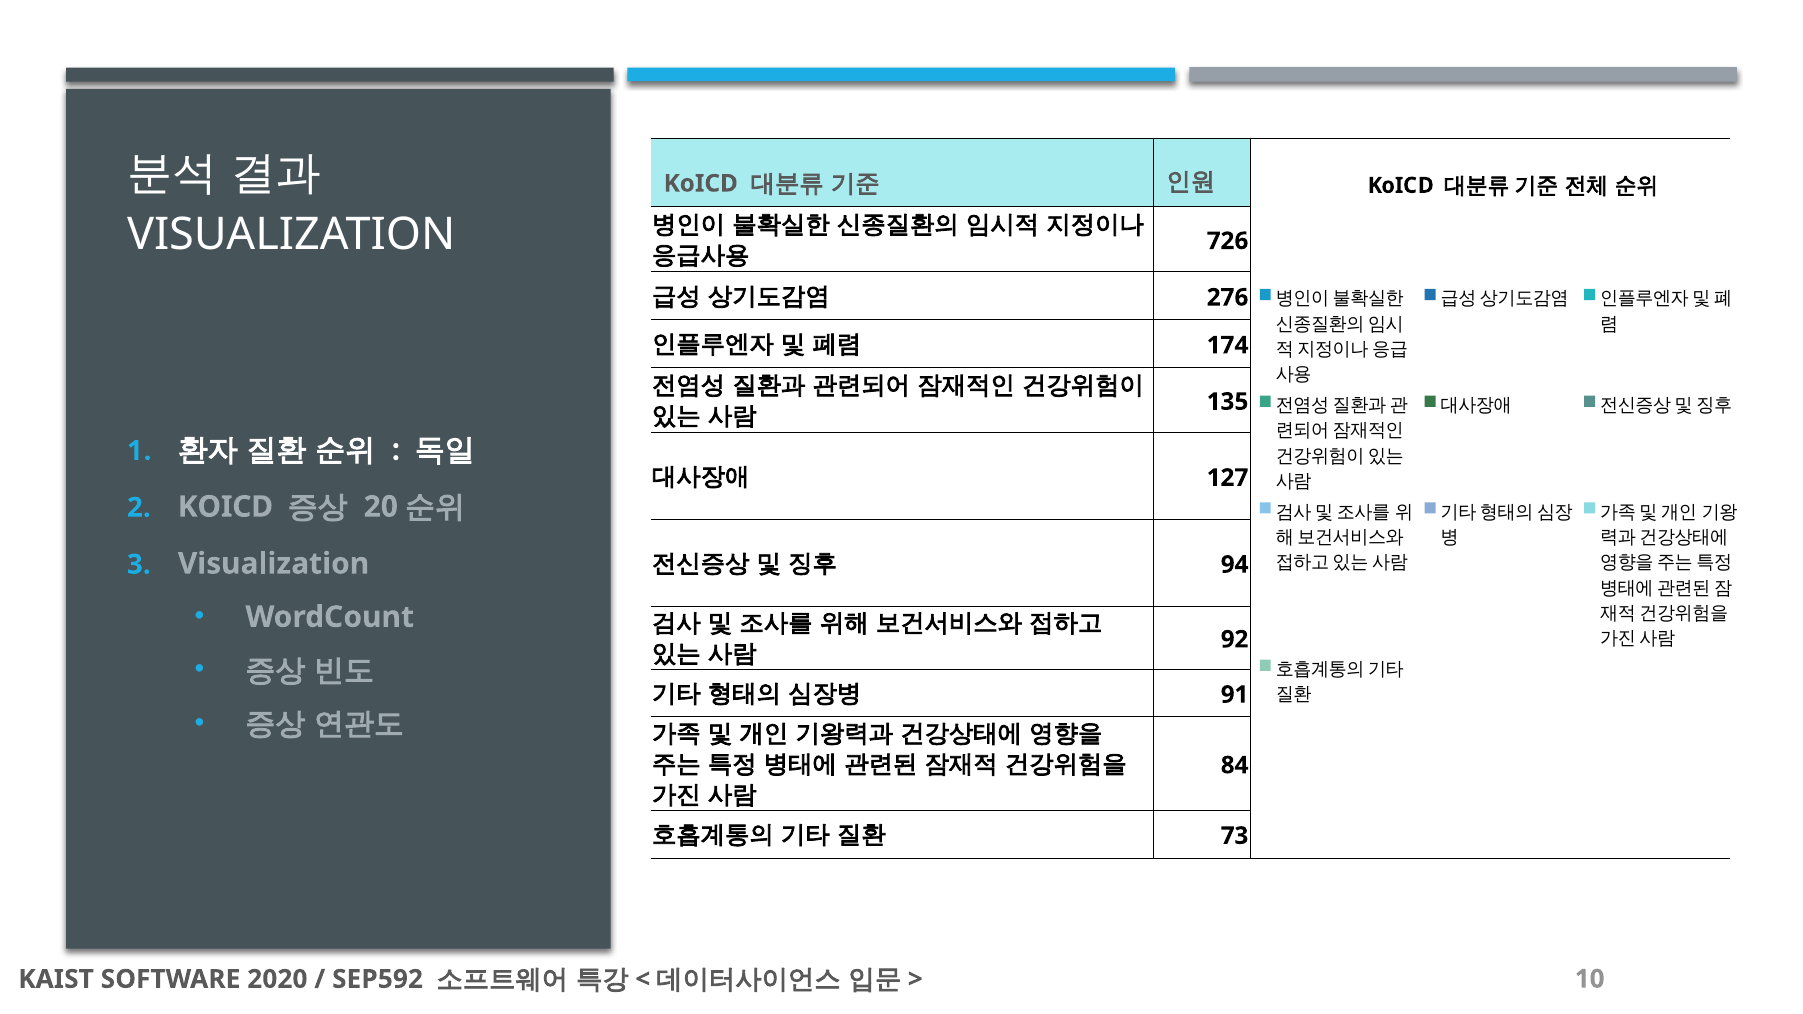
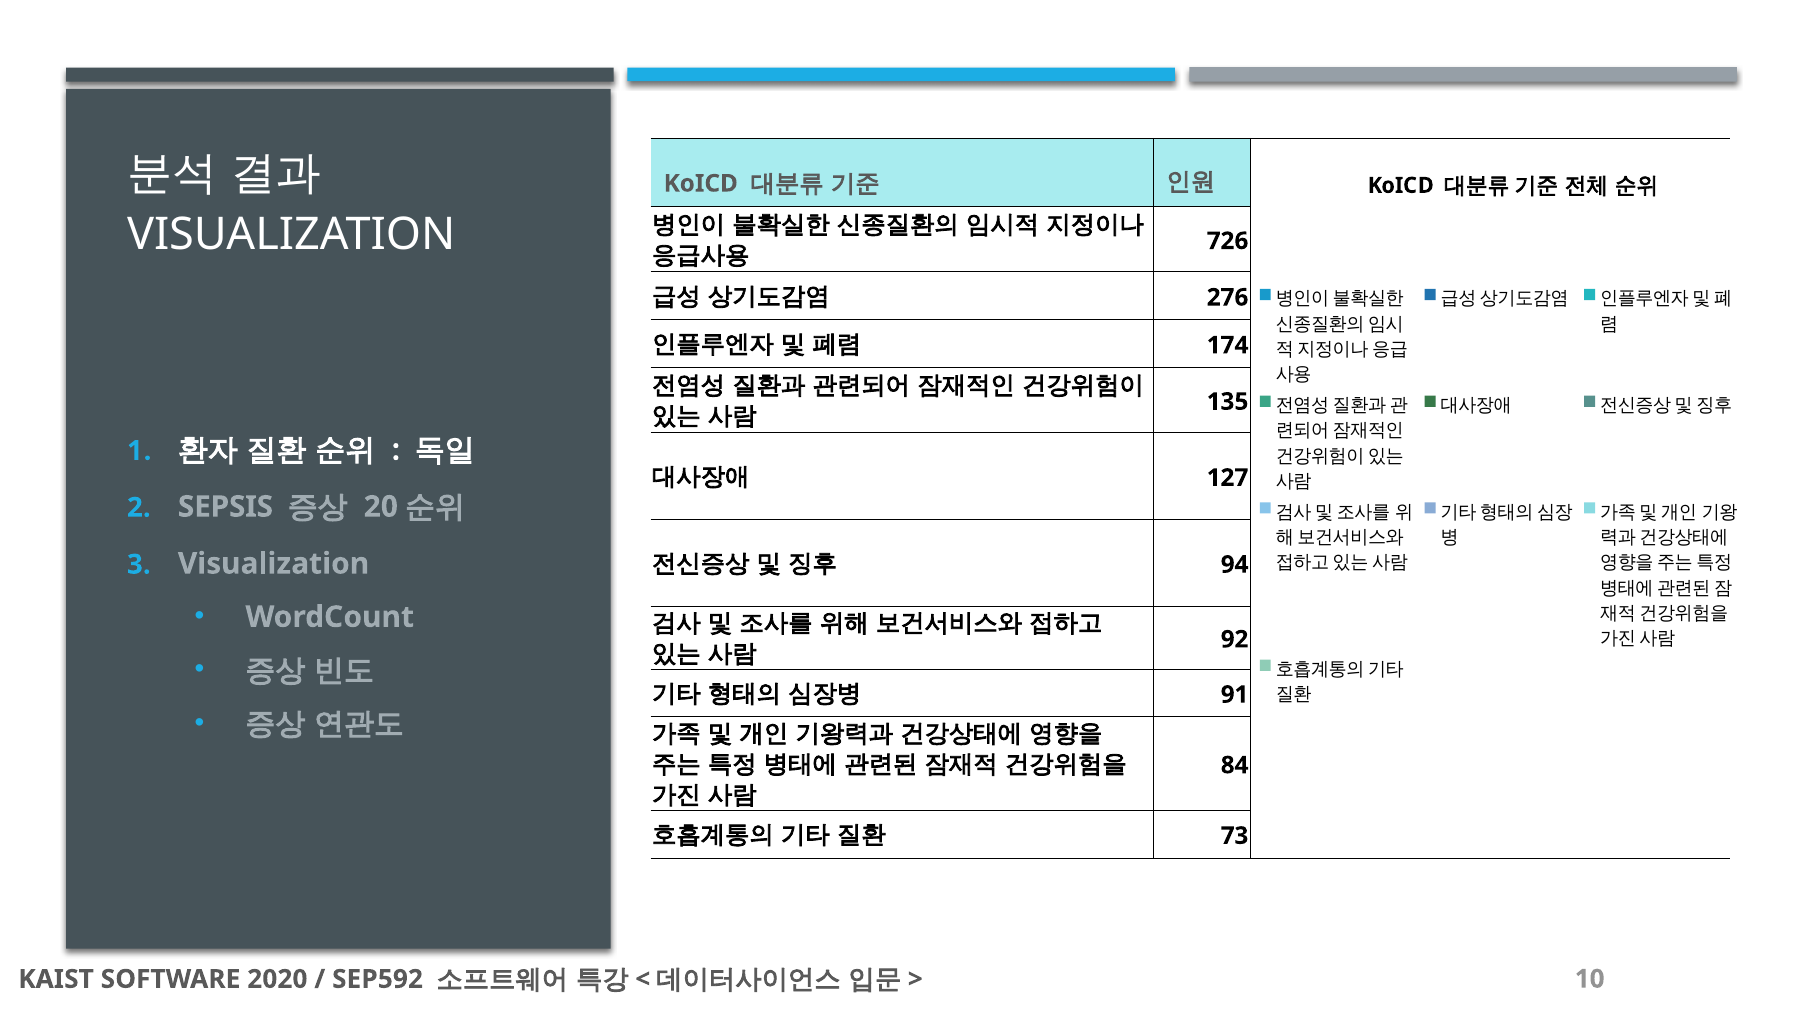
KOICD: KOICD -> SEPSIS (225, 507)
